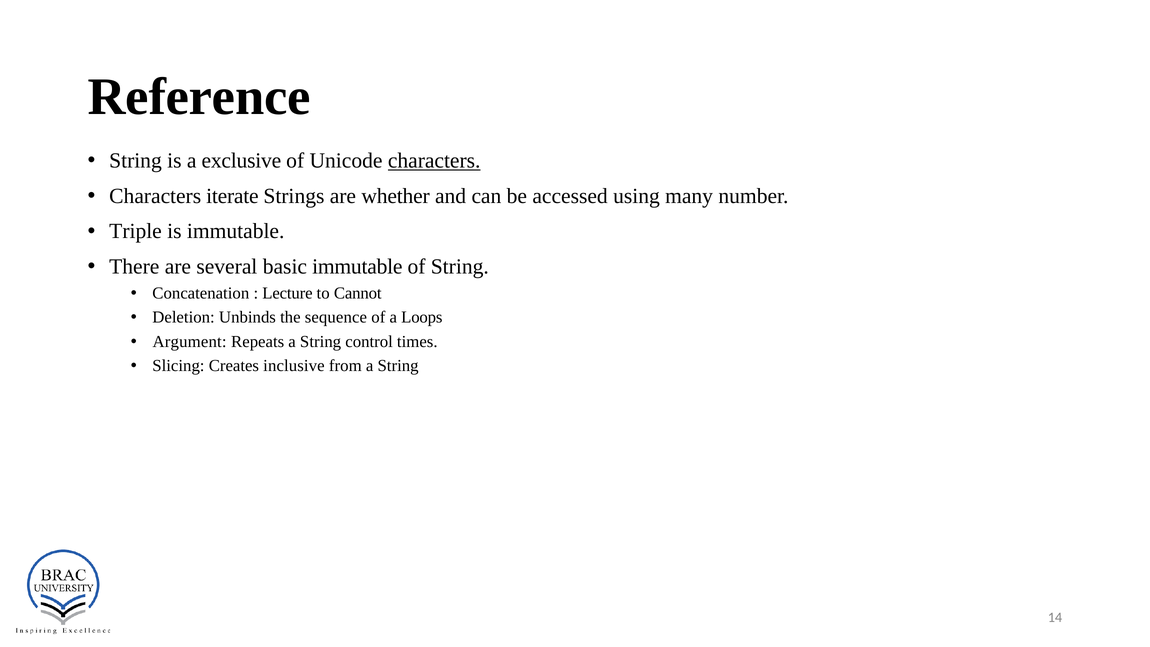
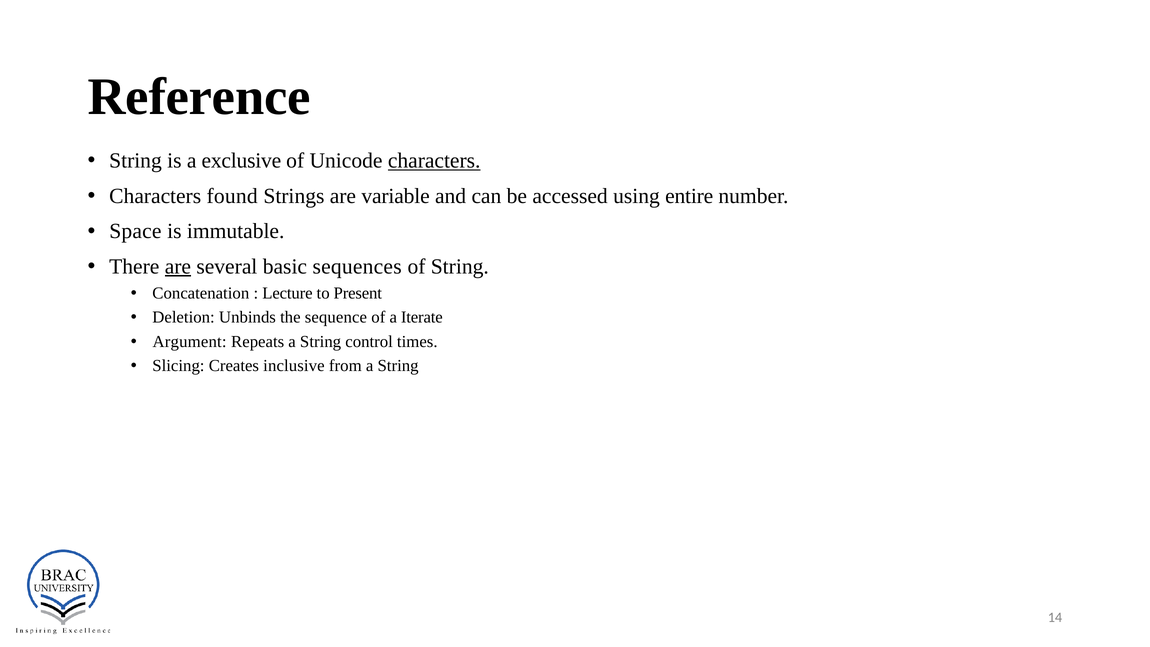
iterate: iterate -> found (232, 196)
whether: whether -> variable (396, 196)
many: many -> entire (689, 196)
Triple: Triple -> Space (135, 231)
are underline: none -> present (178, 267)
basic immutable: immutable -> sequences (357, 267)
Cannot: Cannot -> Present (358, 293)
Loops: Loops -> Iterate (422, 317)
